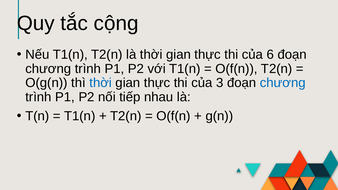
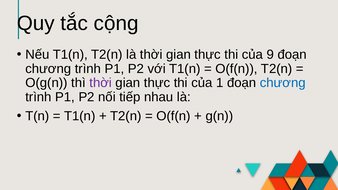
6: 6 -> 9 (270, 55)
thời colour: blue -> purple (101, 83)
3: 3 -> 1 (220, 83)
